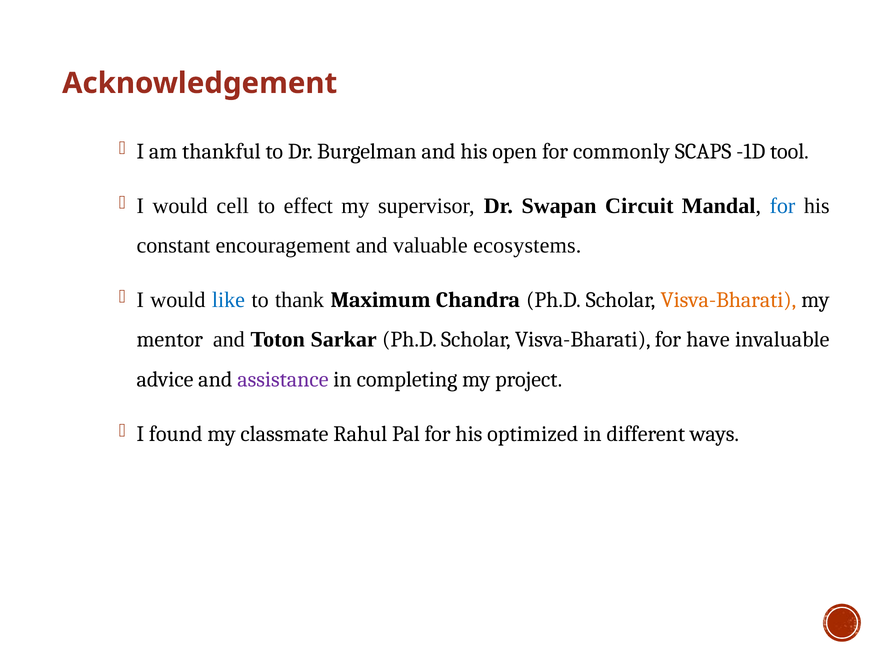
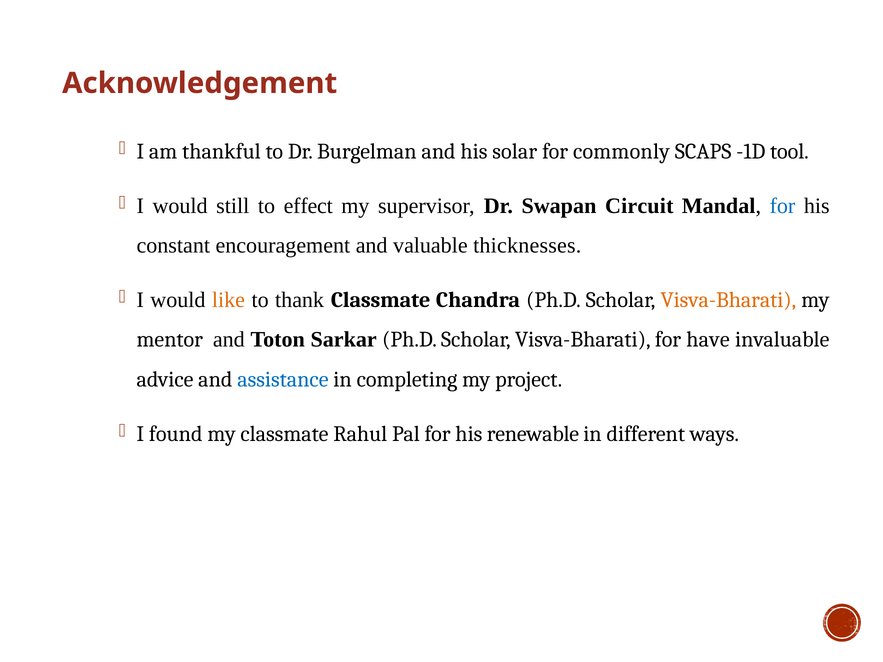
open: open -> solar (515, 151)
cell: cell -> still (233, 206)
ecosystems: ecosystems -> thicknesses (527, 246)
like colour: blue -> orange (228, 300)
thank Maximum: Maximum -> Classmate (381, 300)
assistance colour: purple -> blue (283, 379)
optimized: optimized -> renewable (533, 434)
